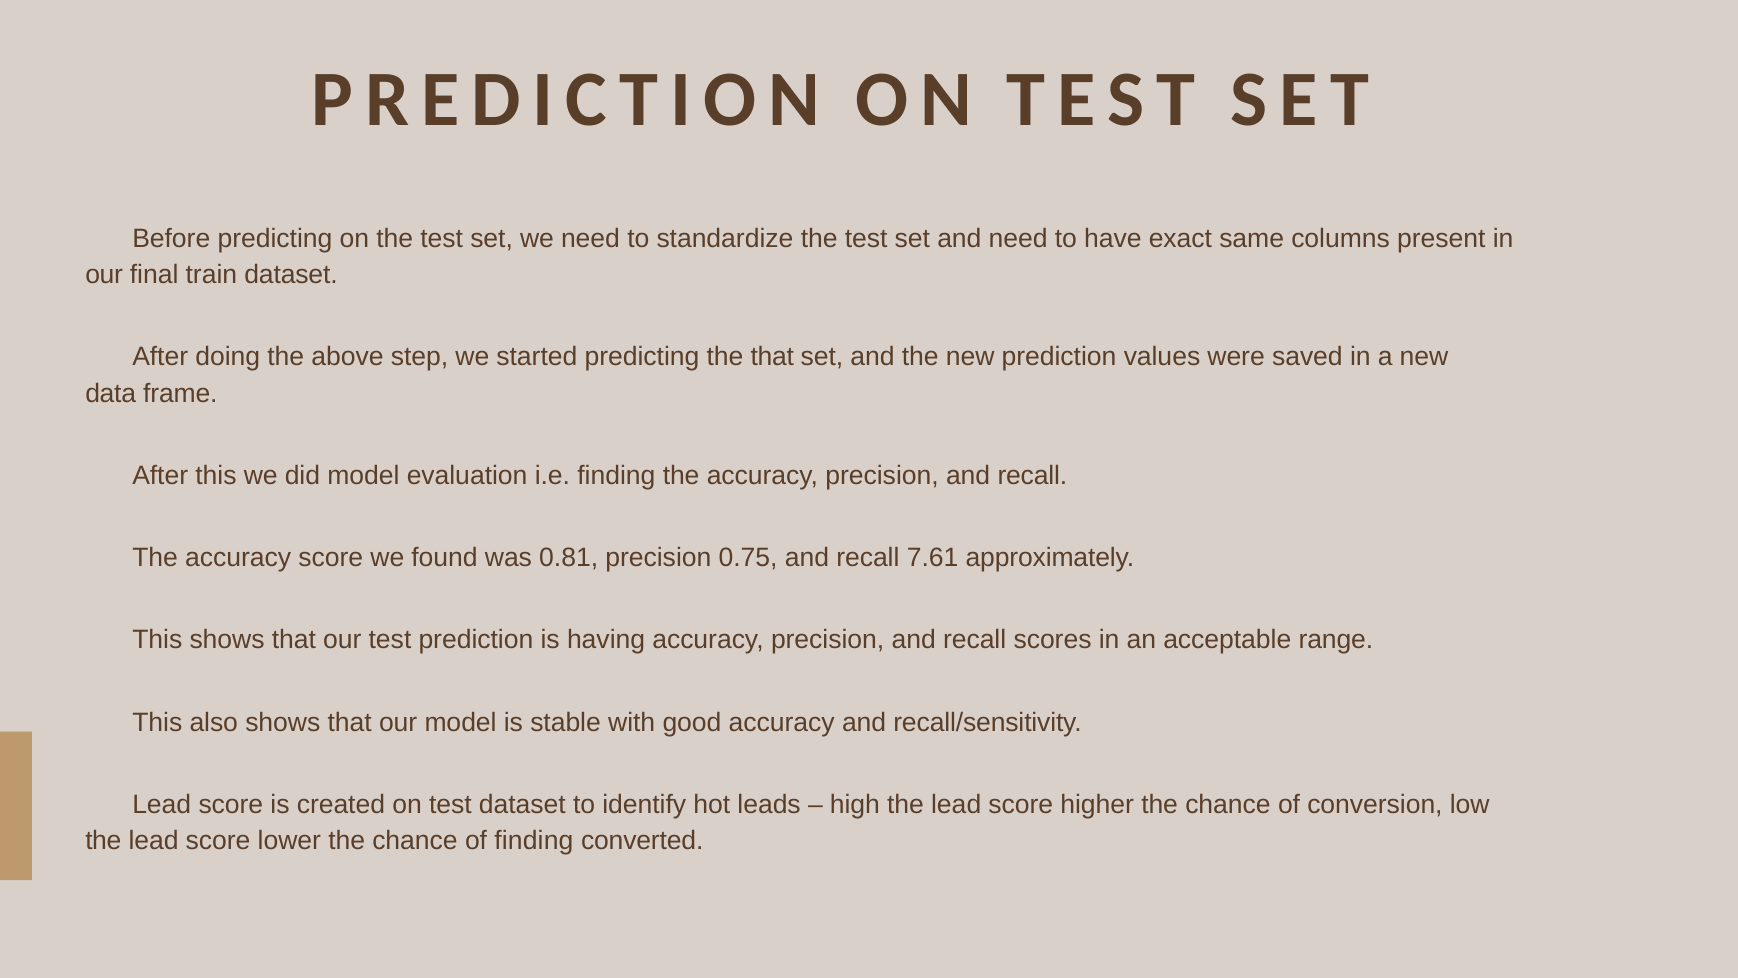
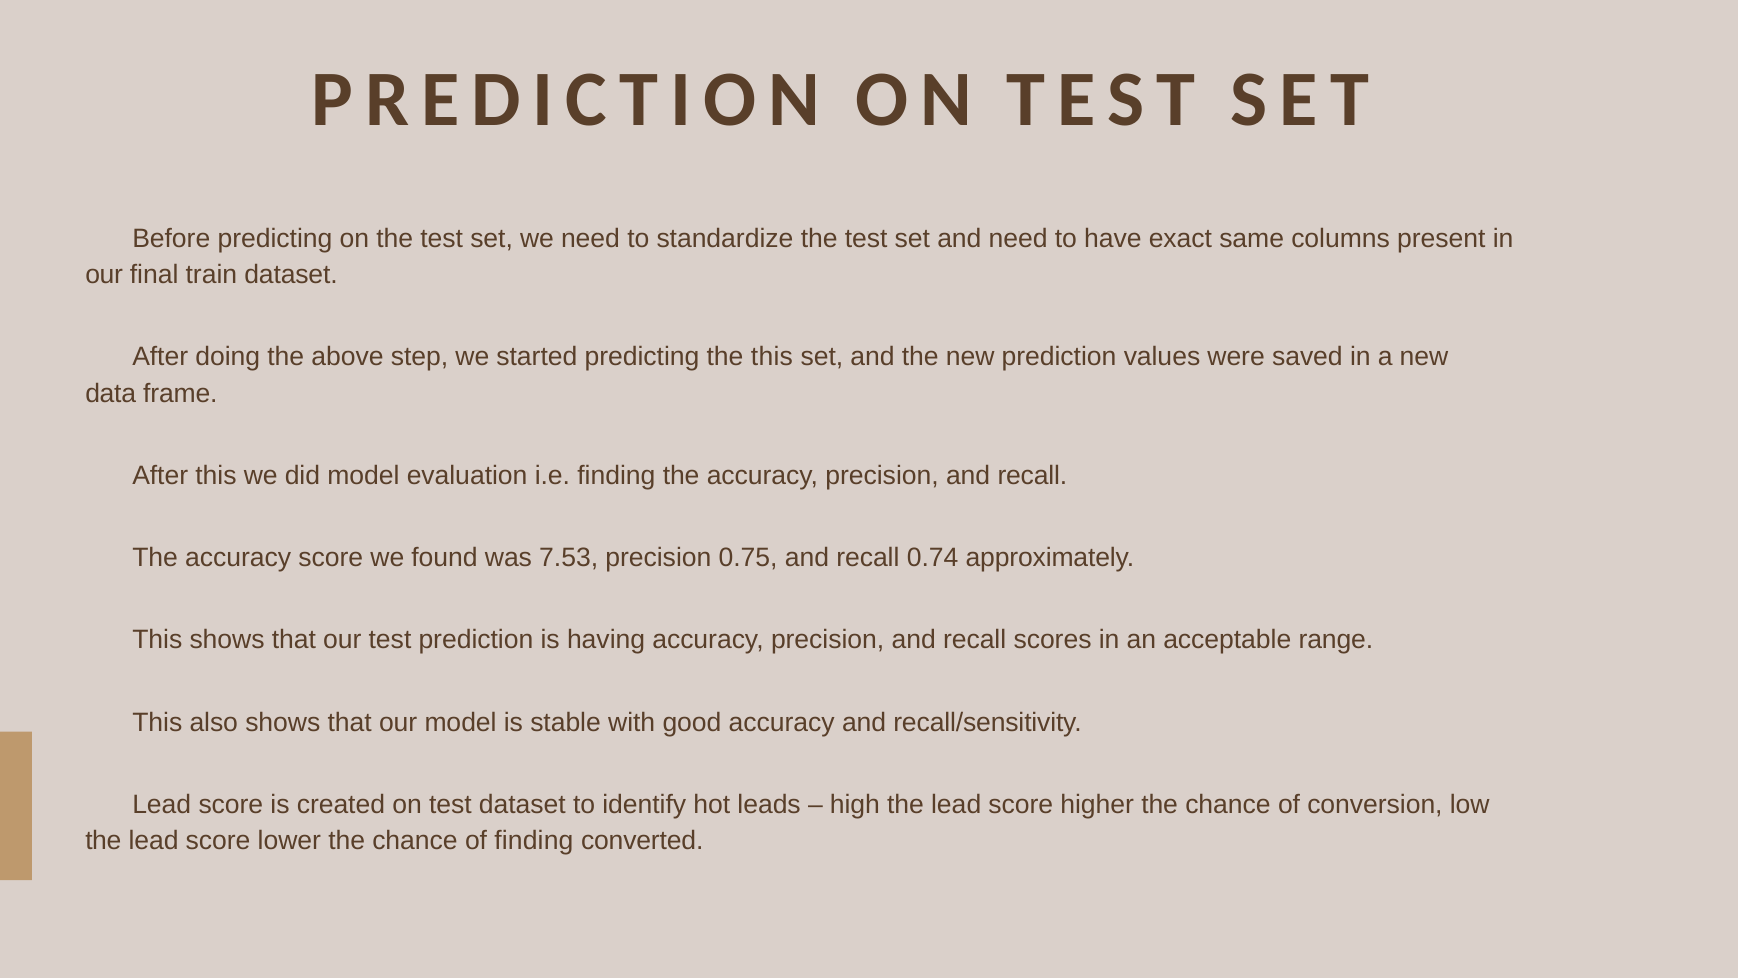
the that: that -> this (772, 357)
0.81: 0.81 -> 7.53 (569, 558)
7.61: 7.61 -> 0.74 (933, 558)
